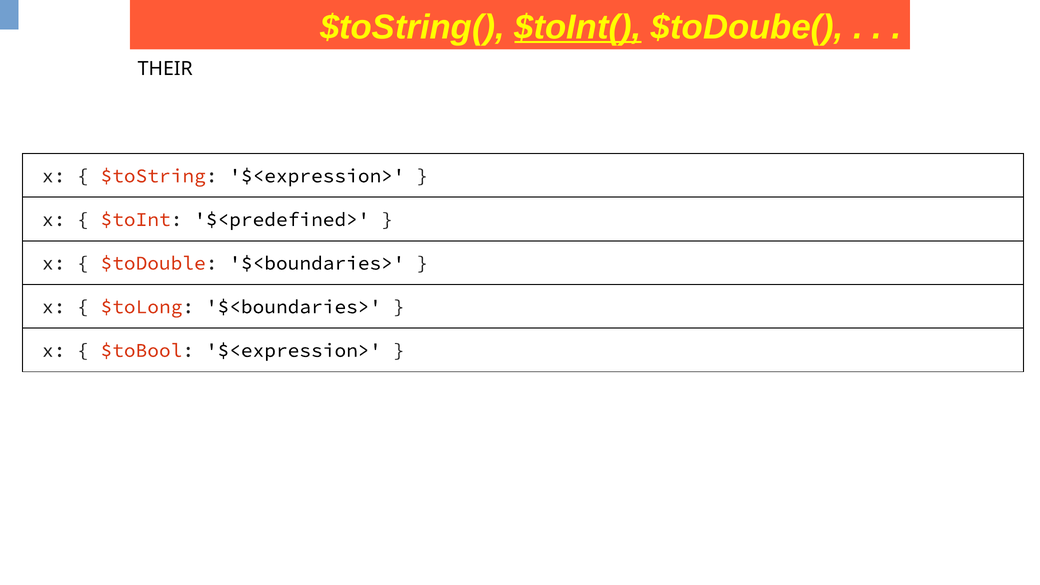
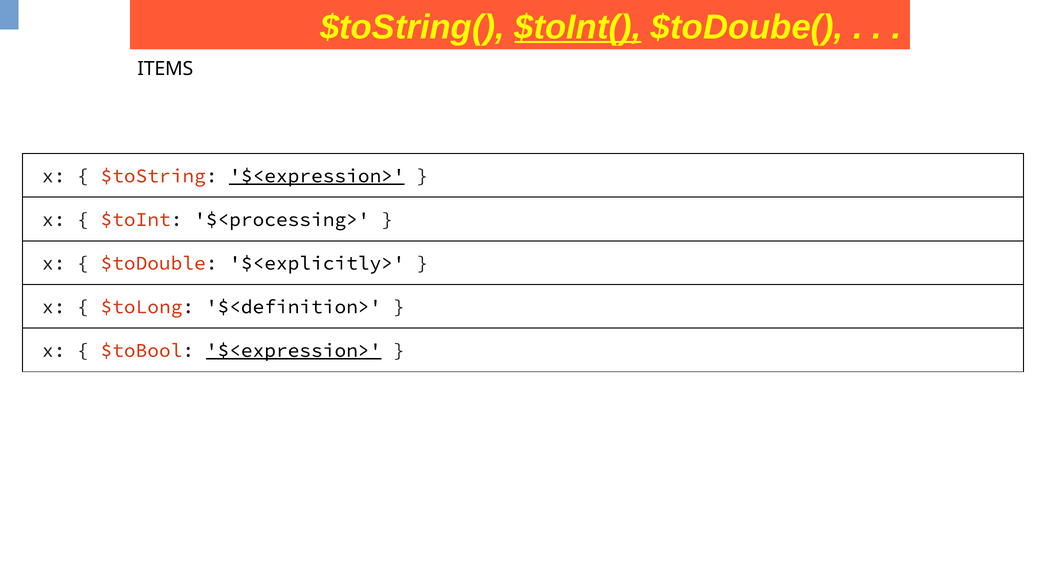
THEIR: THEIR -> ITEMS (165, 69)
$<expression> underline: none -> present (317, 176)
$<predefined>: $<predefined> -> $<processing> (282, 220)
$toDouble $<boundaries>: $<boundaries> -> $<explicitly> (317, 263)
$toLong $<boundaries>: $<boundaries> -> $<definition> (294, 307)
$<expression> underline: none -> present (294, 350)
